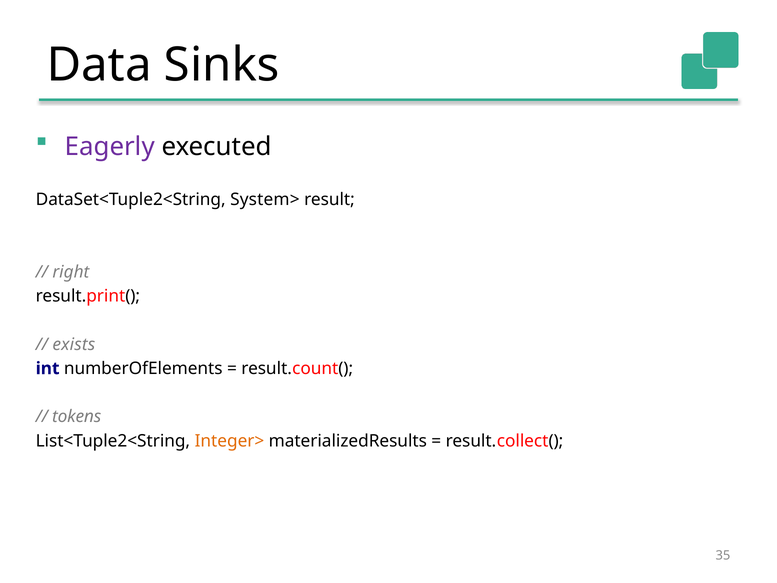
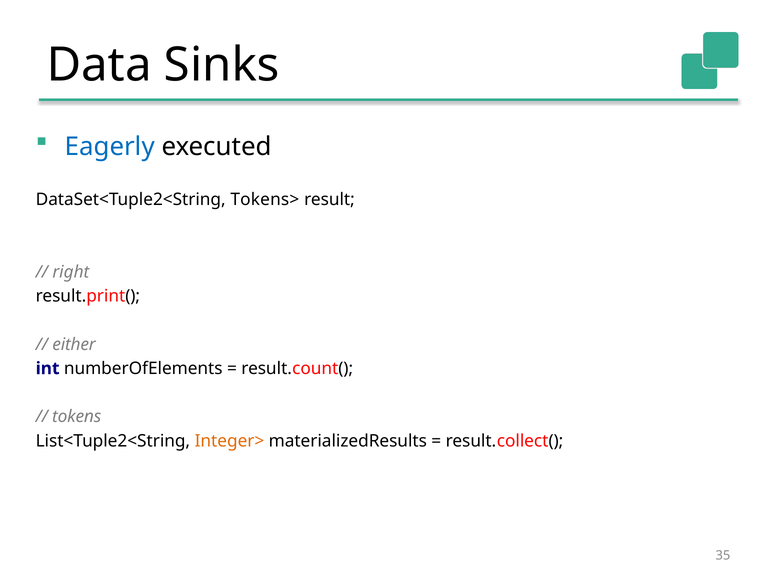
Eagerly colour: purple -> blue (110, 147)
System>: System> -> Tokens> (265, 199)
exists: exists -> either (74, 344)
